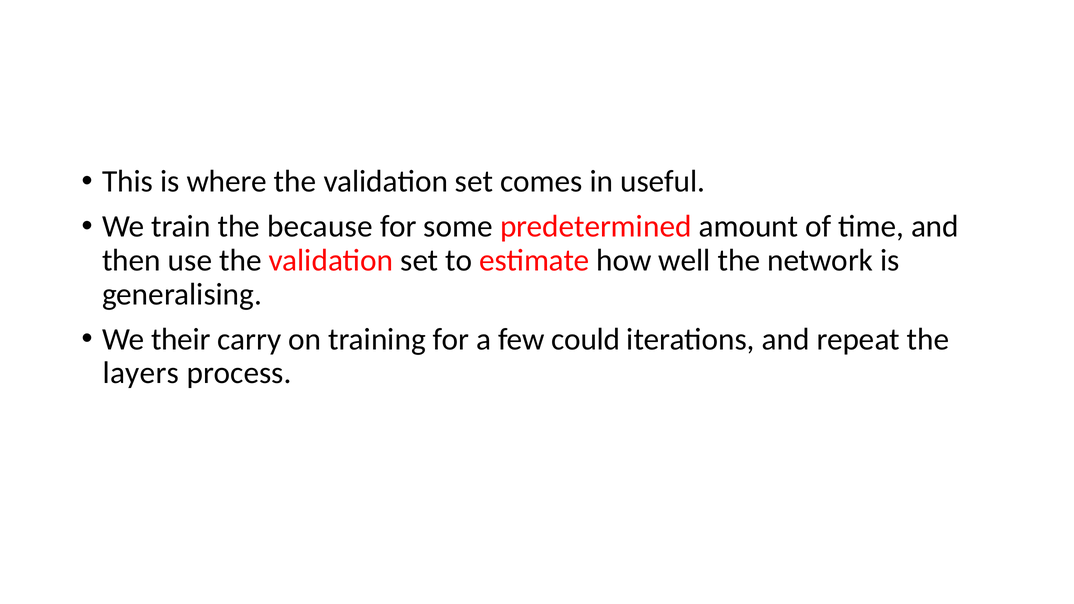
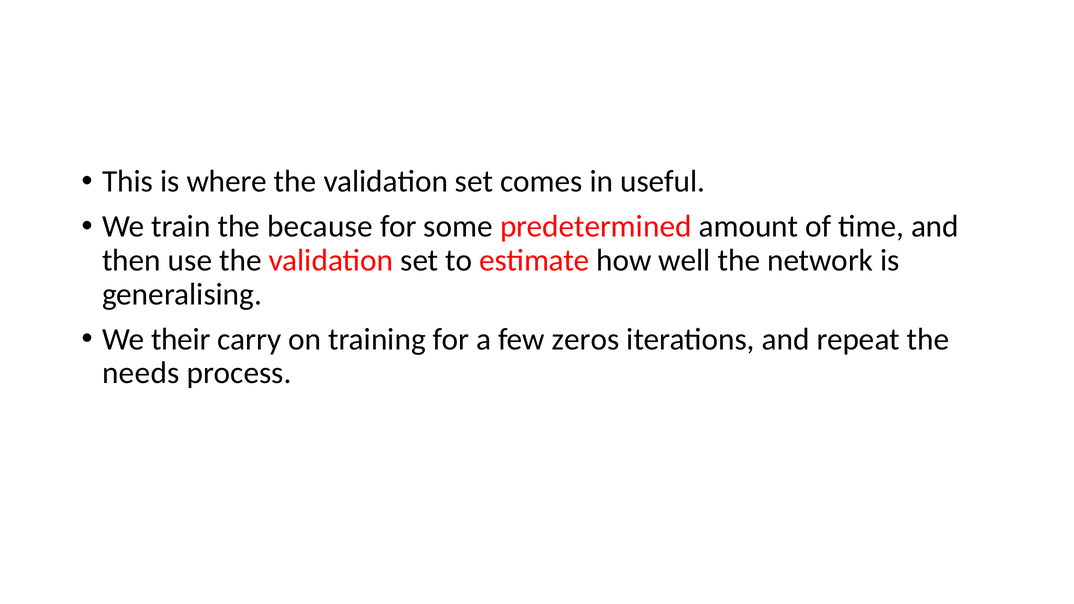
could: could -> zeros (586, 339)
layers: layers -> needs (141, 373)
